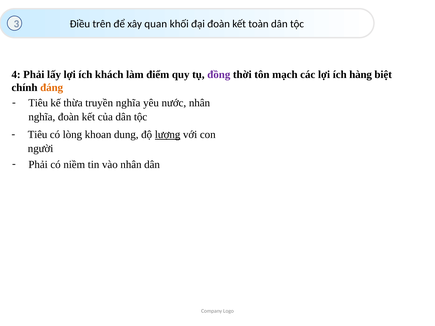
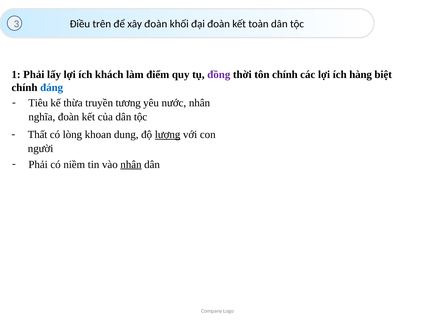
xây quan: quan -> đoàn (156, 24)
4: 4 -> 1 (16, 75)
tôn mạch: mạch -> chính (285, 75)
đáng colour: orange -> blue (52, 88)
truyền nghĩa: nghĩa -> tương (128, 103)
Tiêu: Tiêu -> Thất (38, 135)
nhân underline: none -> present (131, 165)
